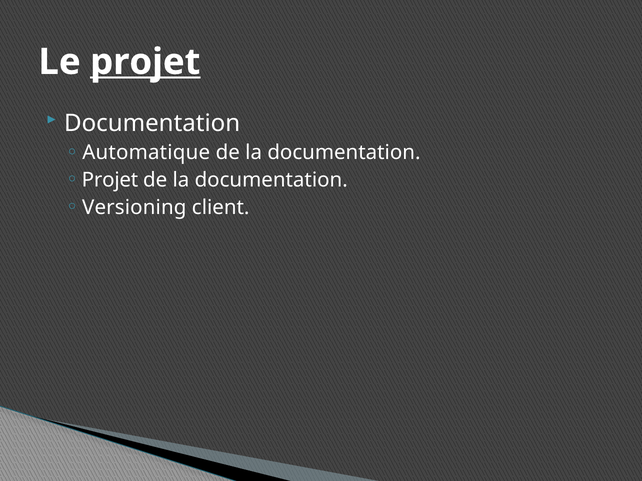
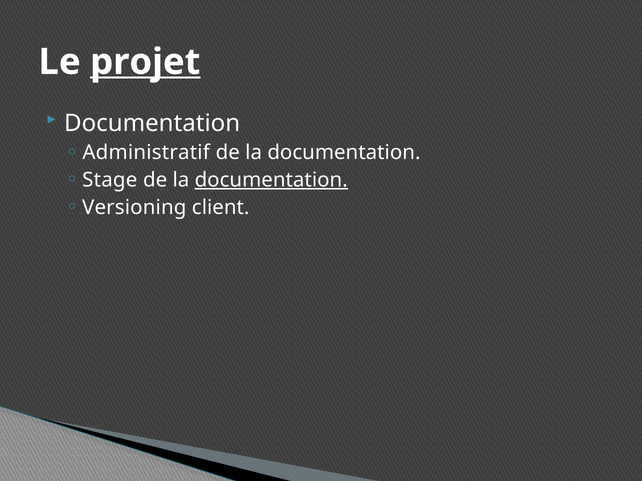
Automatique: Automatique -> Administratif (146, 153)
Projet: Projet -> Stage (110, 180)
documentation underline: none -> present (271, 180)
